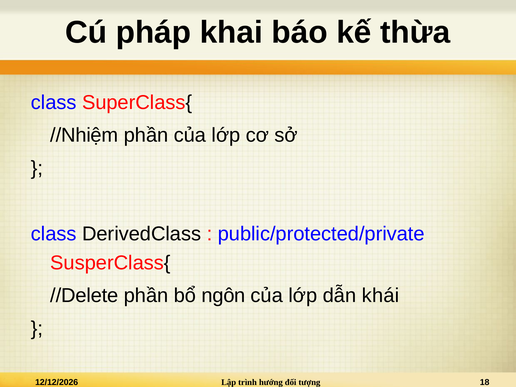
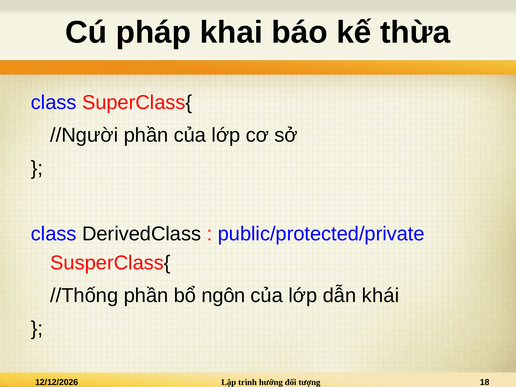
//Nhiệm: //Nhiệm -> //Người (84, 135)
//Delete: //Delete -> //Thống (84, 296)
